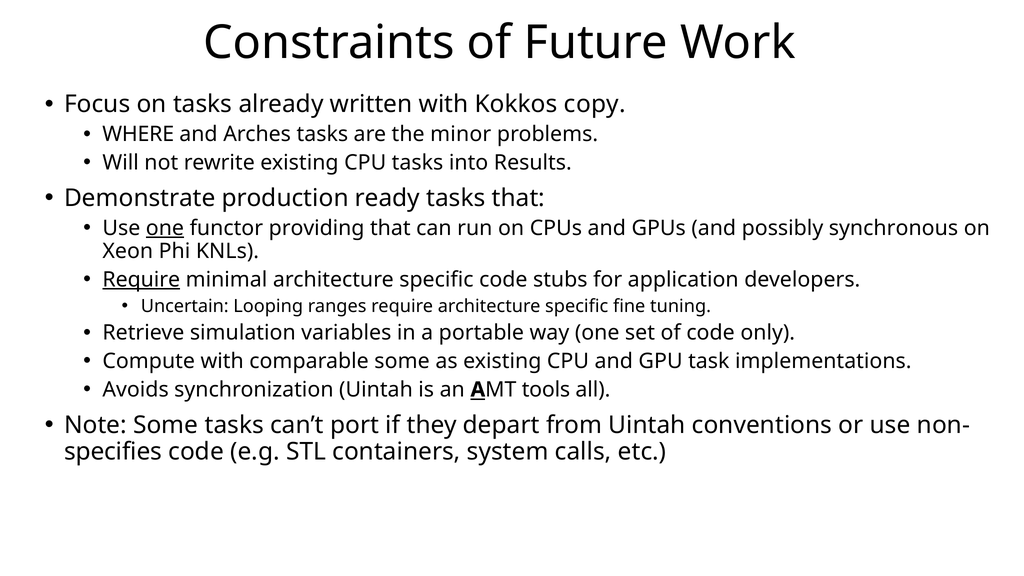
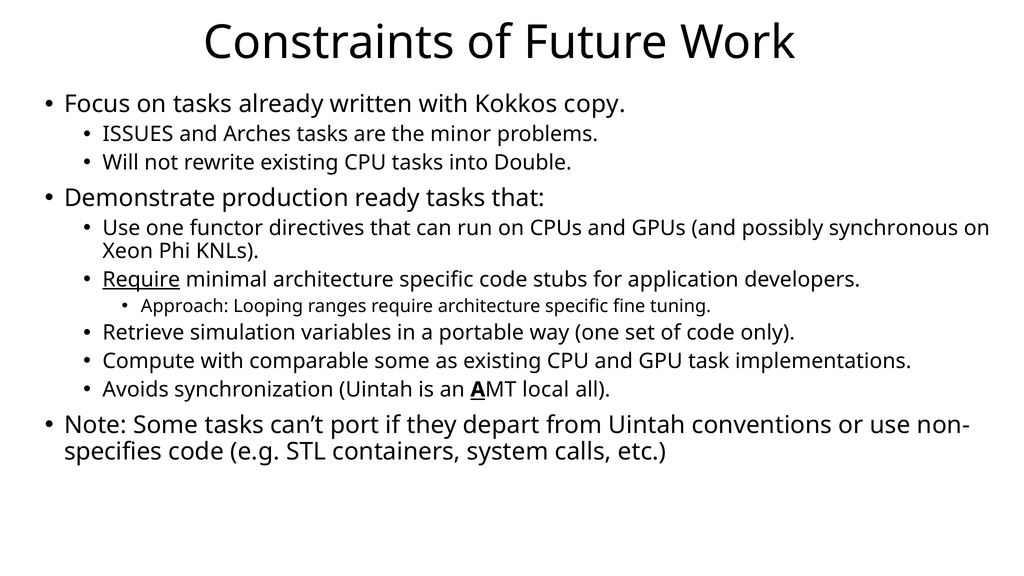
WHERE: WHERE -> ISSUES (138, 134)
Results: Results -> Double (533, 163)
one underline: present -> none (165, 228)
providing: providing -> directives (317, 228)
Uncertain: Uncertain -> Approach (185, 306)
tools: tools -> local (546, 390)
